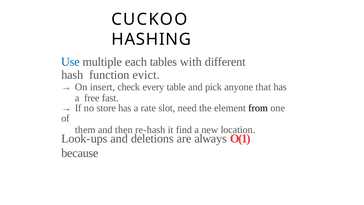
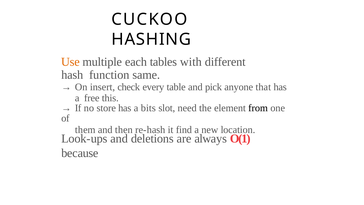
Use colour: blue -> orange (70, 62)
evict: evict -> same (146, 75)
fast: fast -> this (110, 98)
rate: rate -> bits (148, 108)
